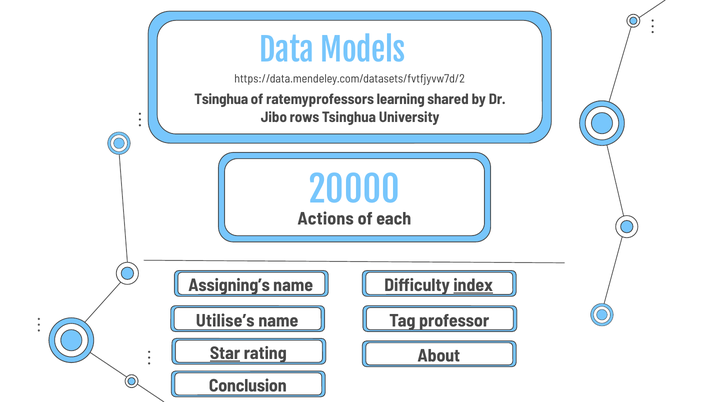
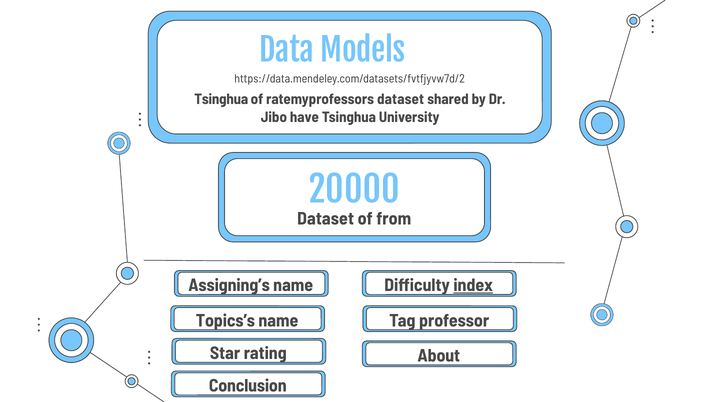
ratemyprofessors learning: learning -> dataset (401, 99)
rows: rows -> have (304, 117)
Actions: Actions -> Dataset (326, 219)
each: each -> from (394, 219)
Utilise’s: Utilise’s -> Topics’s (225, 321)
Star underline: present -> none (225, 354)
